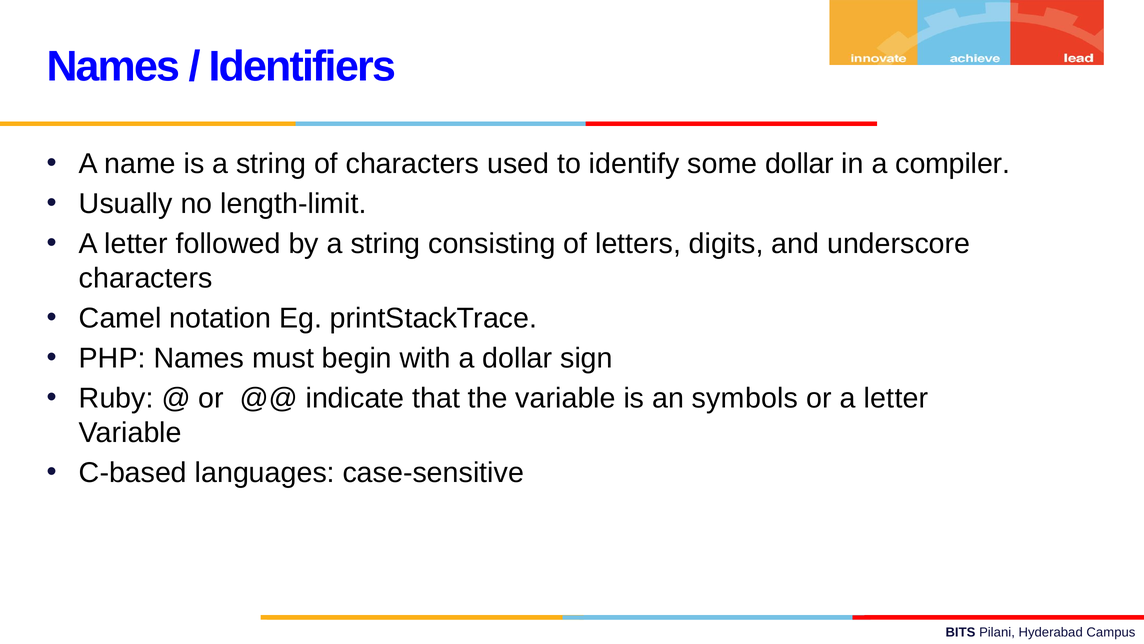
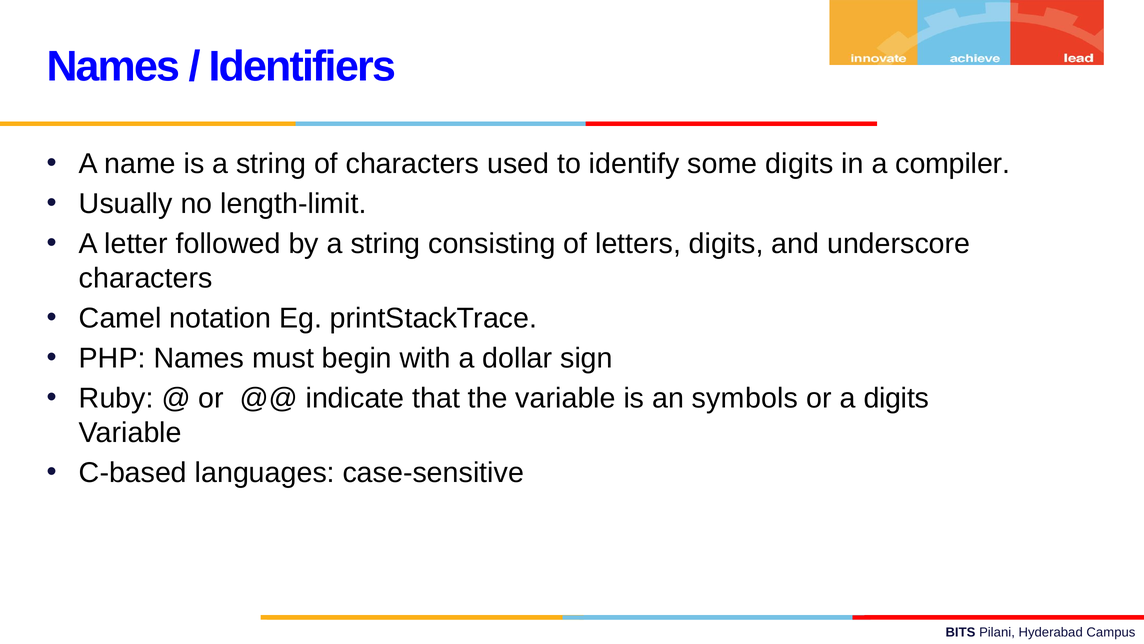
some dollar: dollar -> digits (799, 164)
or a letter: letter -> digits (896, 398)
